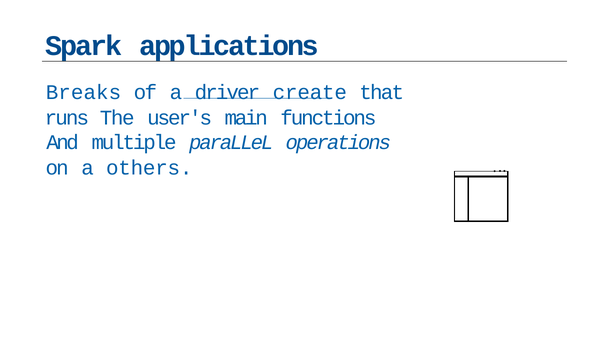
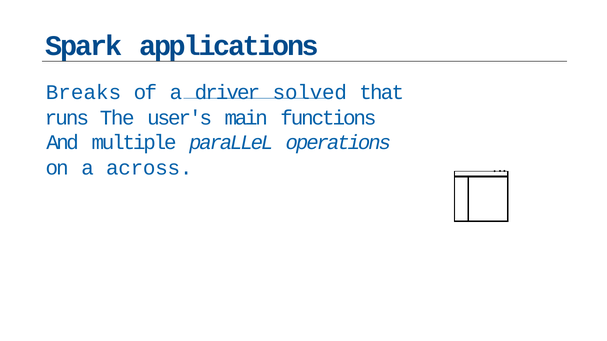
create: create -> solved (310, 92)
others: others -> across (149, 168)
